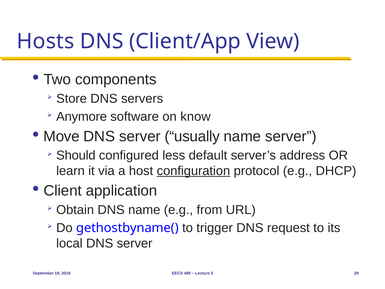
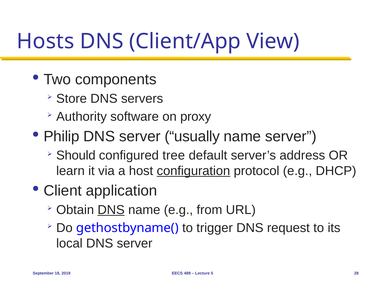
Anymore: Anymore -> Authority (82, 116)
know: know -> proxy (196, 116)
Move: Move -> Philip (62, 136)
less: less -> tree (174, 155)
DNS underline: none -> present (111, 210)
